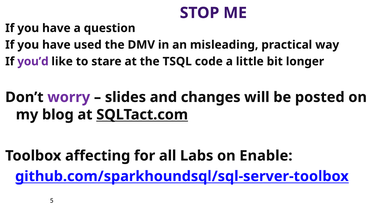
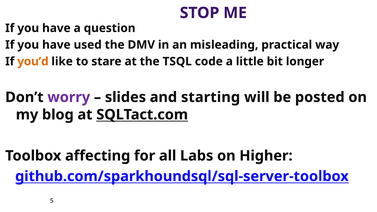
you’d colour: purple -> orange (33, 61)
changes: changes -> starting (211, 97)
Enable: Enable -> Higher (266, 156)
